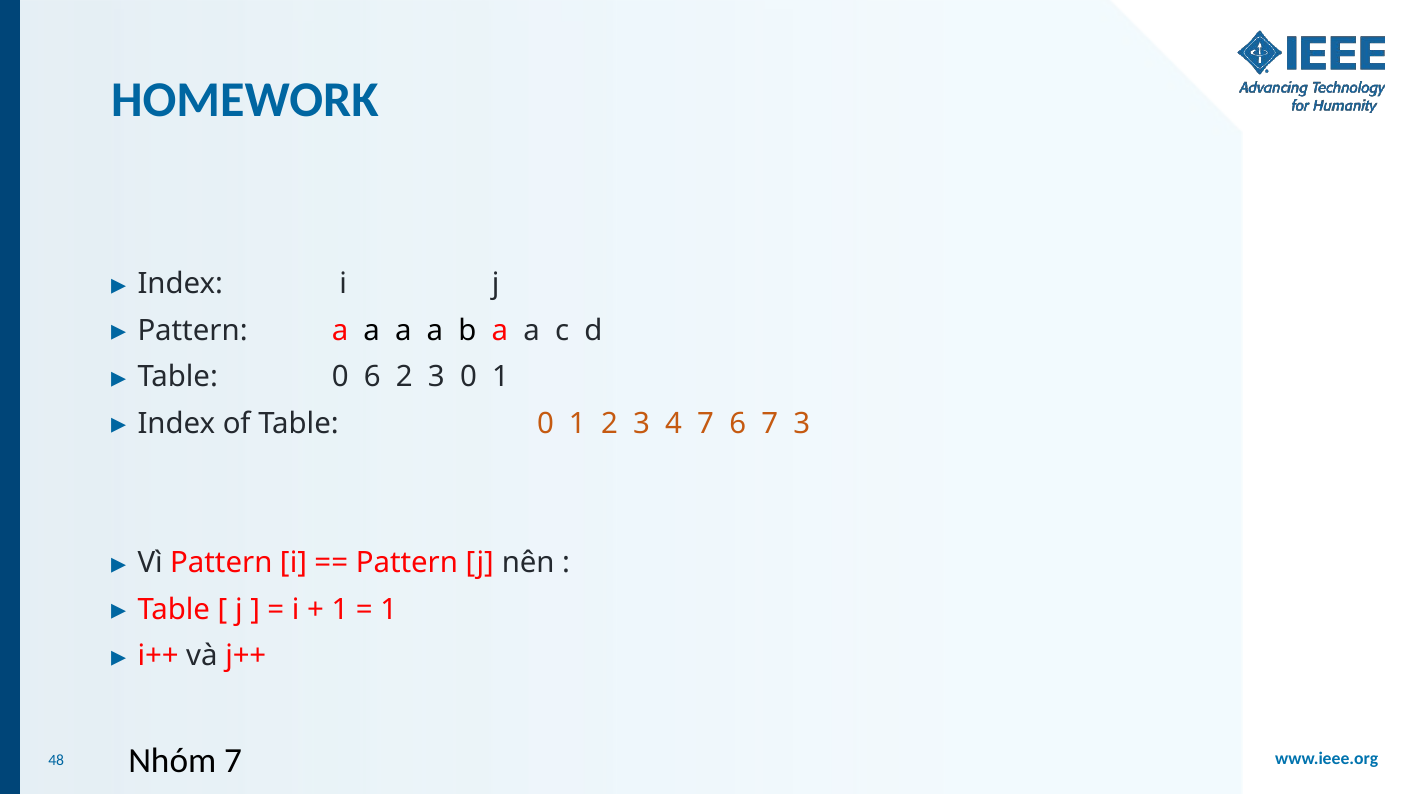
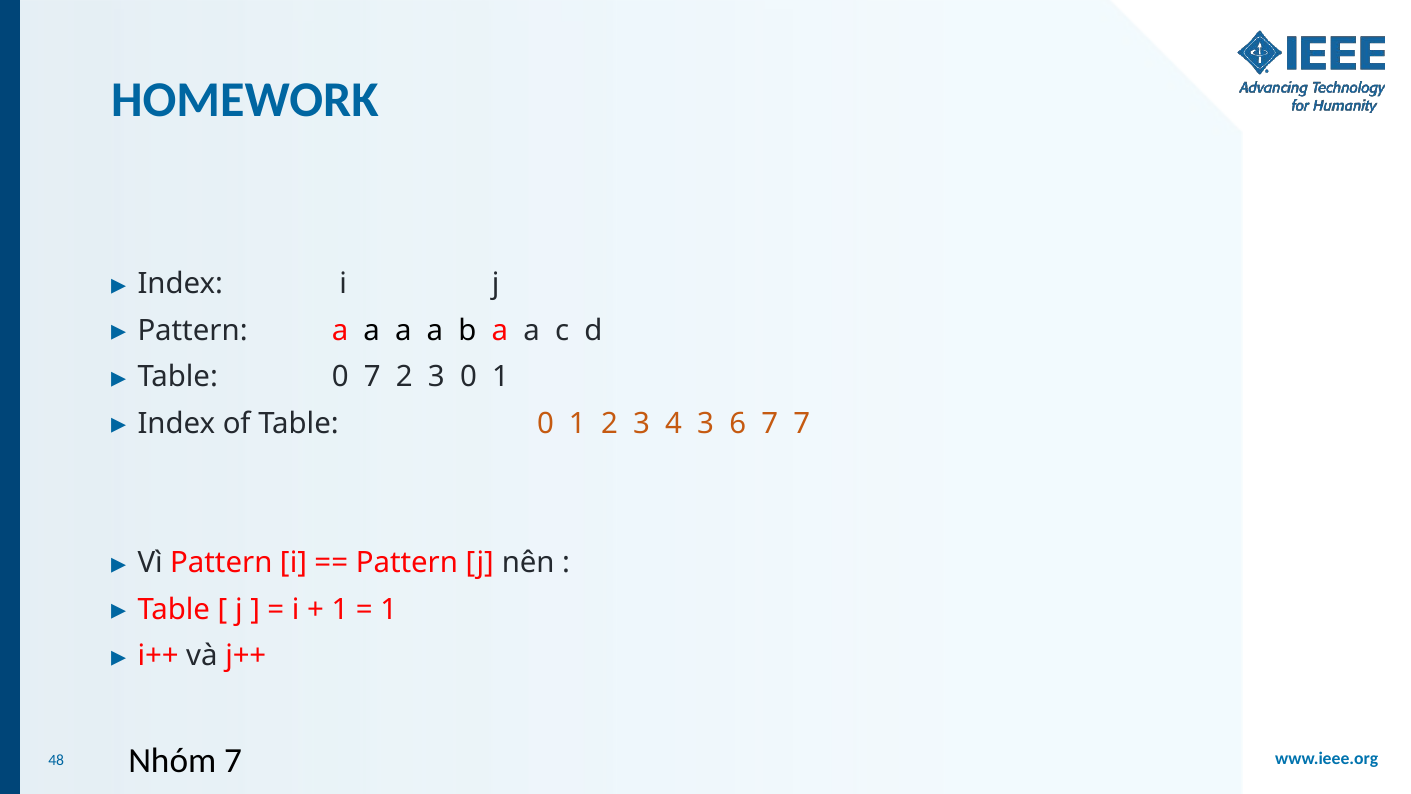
0 6: 6 -> 7 (372, 377)
4 7: 7 -> 3 (706, 423)
7 3: 3 -> 7 (802, 423)
